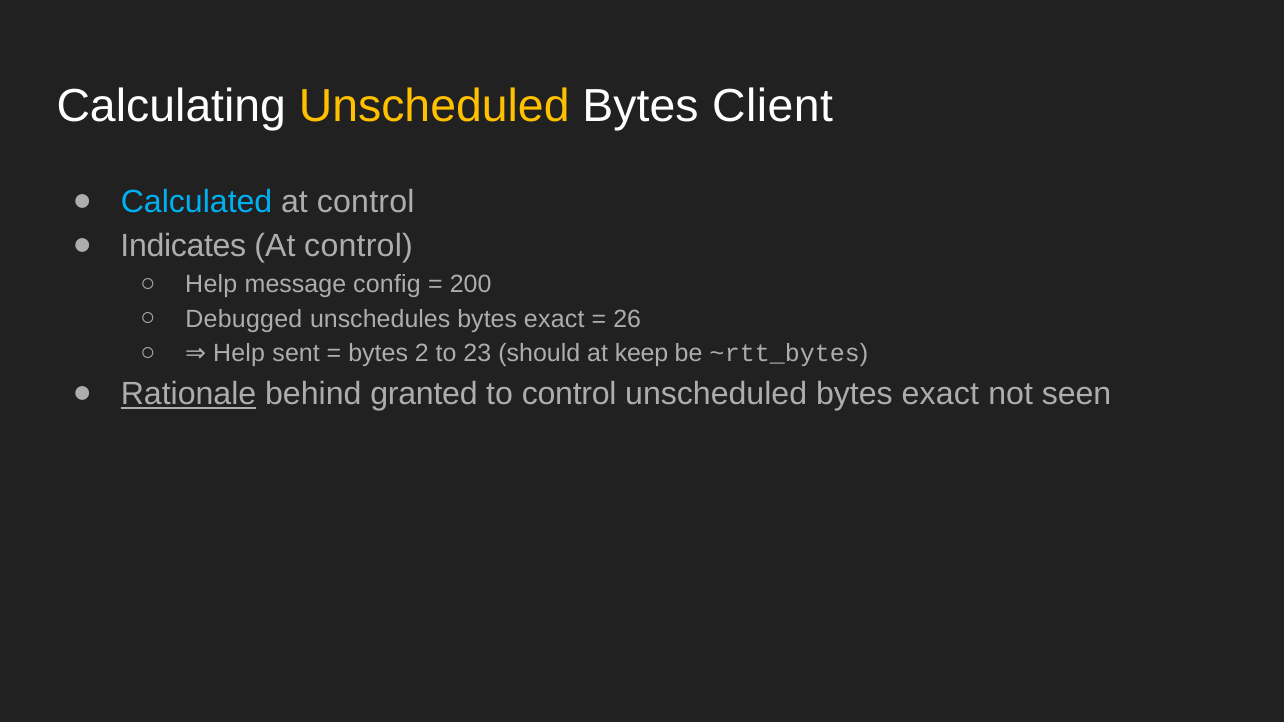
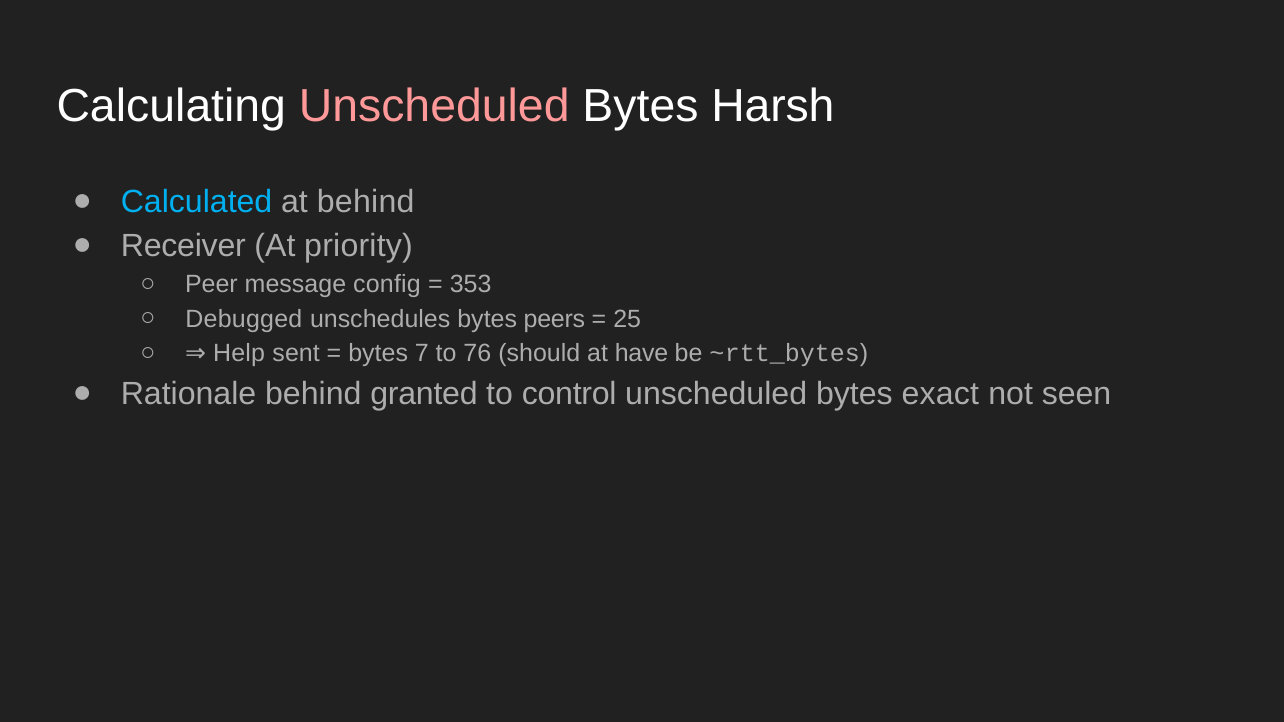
Unscheduled colour: yellow -> pink (434, 106)
Client: Client -> Harsh (773, 106)
control: control -> behind (366, 202)
Indicates: Indicates -> Receiver (183, 246)
control: control -> priority (359, 246)
Help: Help -> Peer (211, 285)
200: 200 -> 353 (471, 285)
unschedules bytes exact: exact -> peers (554, 319)
26: 26 -> 25 (627, 319)
2: 2 -> 7 (422, 354)
23: 23 -> 76 (477, 354)
keep: keep -> have (641, 354)
Rationale underline: present -> none (189, 394)
